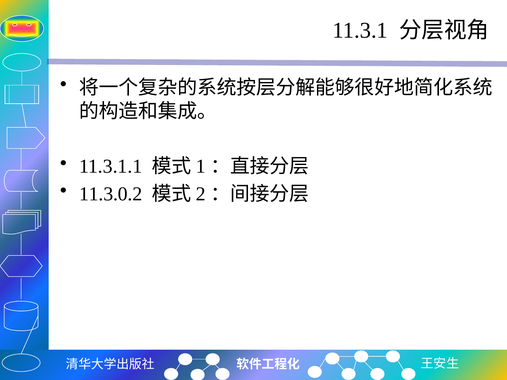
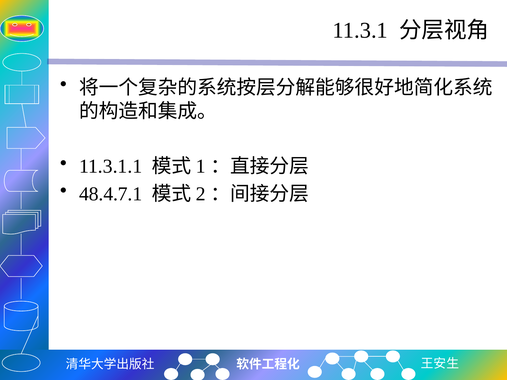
11.3.0.2: 11.3.0.2 -> 48.4.7.1 (111, 194)
